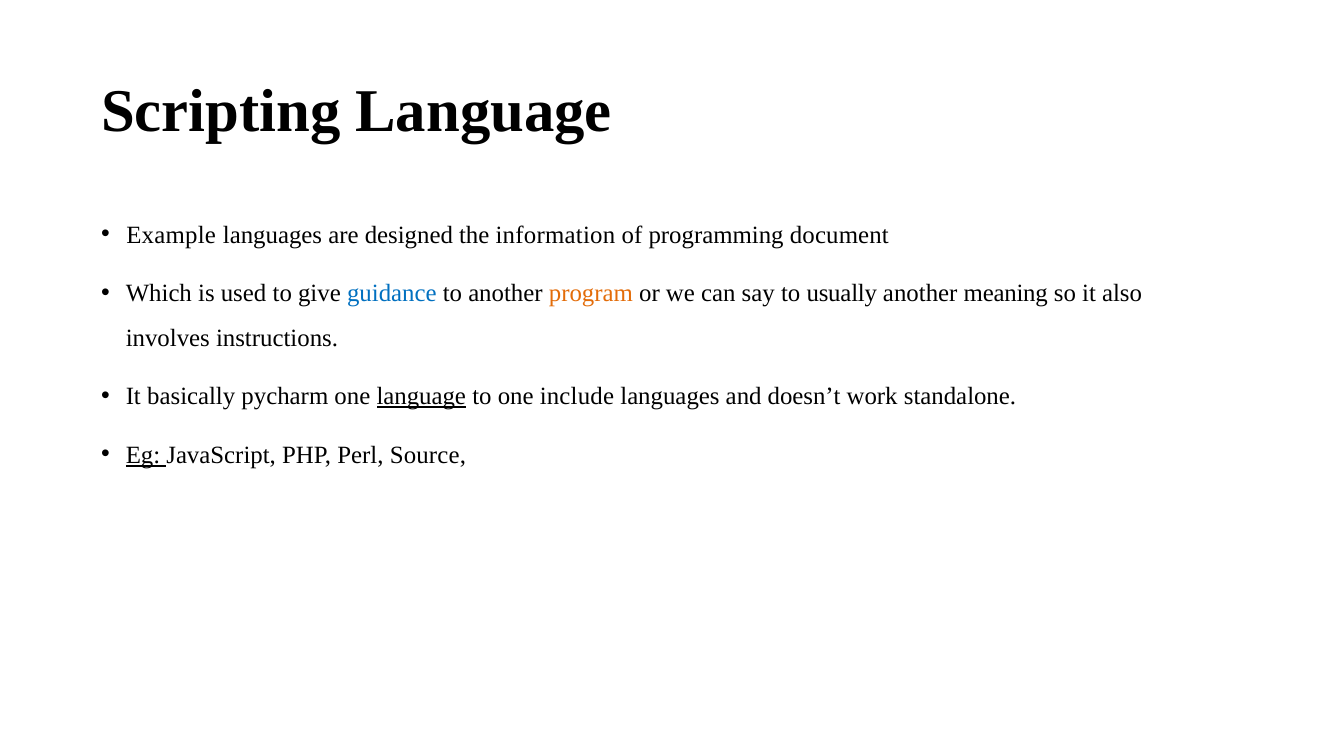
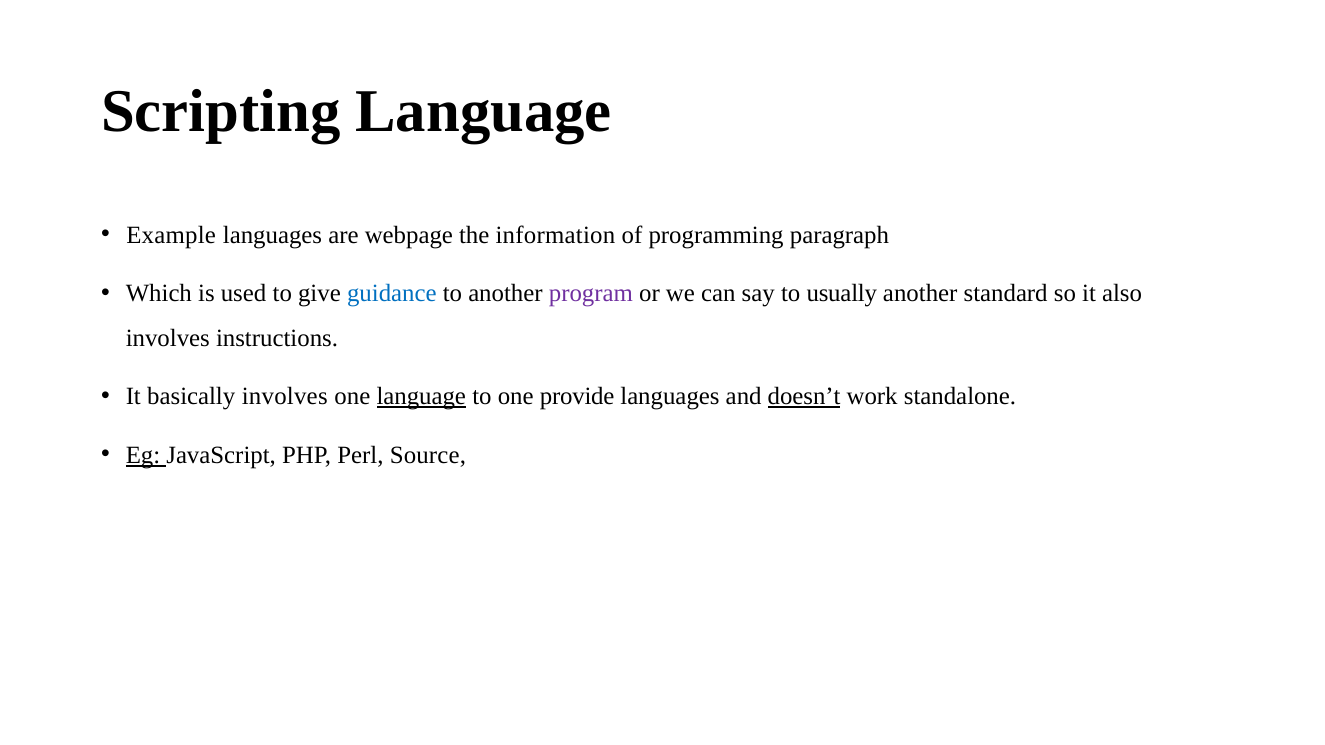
designed: designed -> webpage (409, 235)
document: document -> paragraph (839, 235)
program colour: orange -> purple (591, 293)
meaning: meaning -> standard (1006, 293)
basically pycharm: pycharm -> involves (285, 397)
include: include -> provide (577, 397)
doesn’t underline: none -> present (804, 397)
